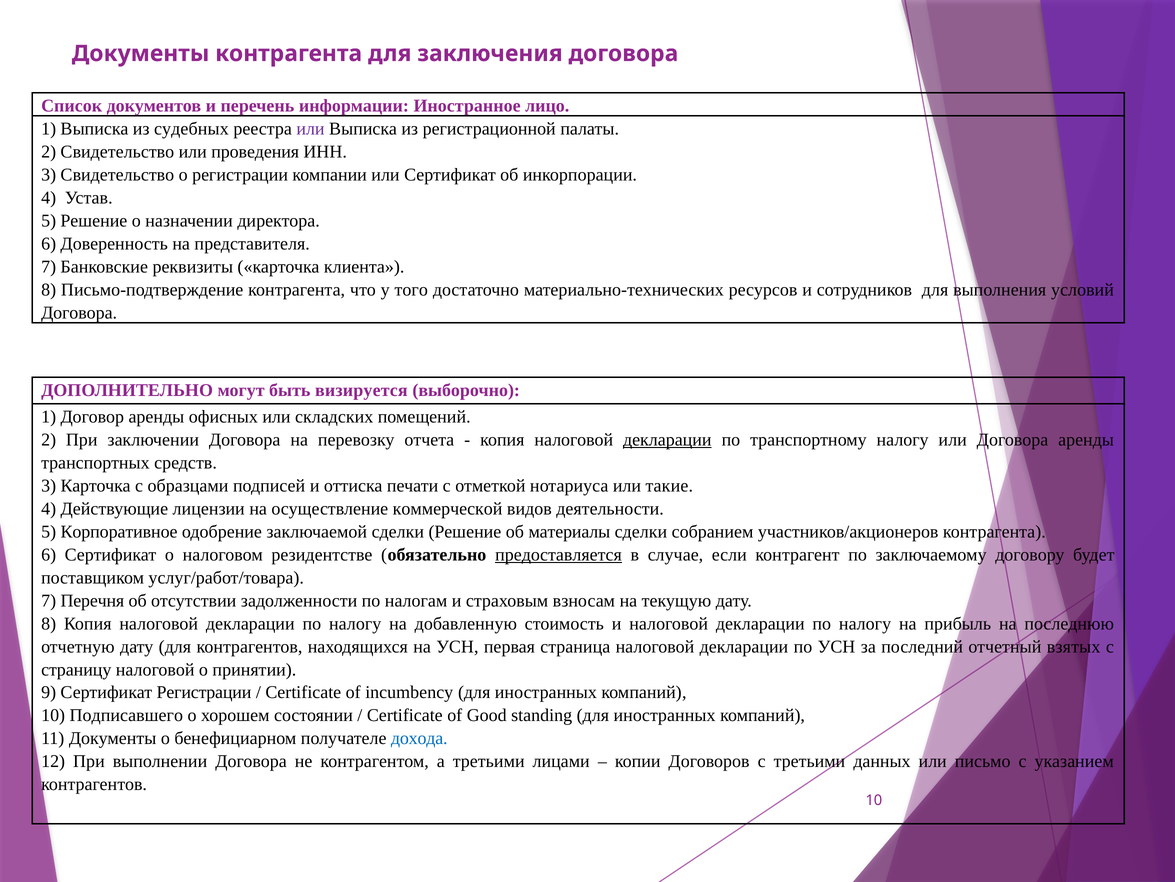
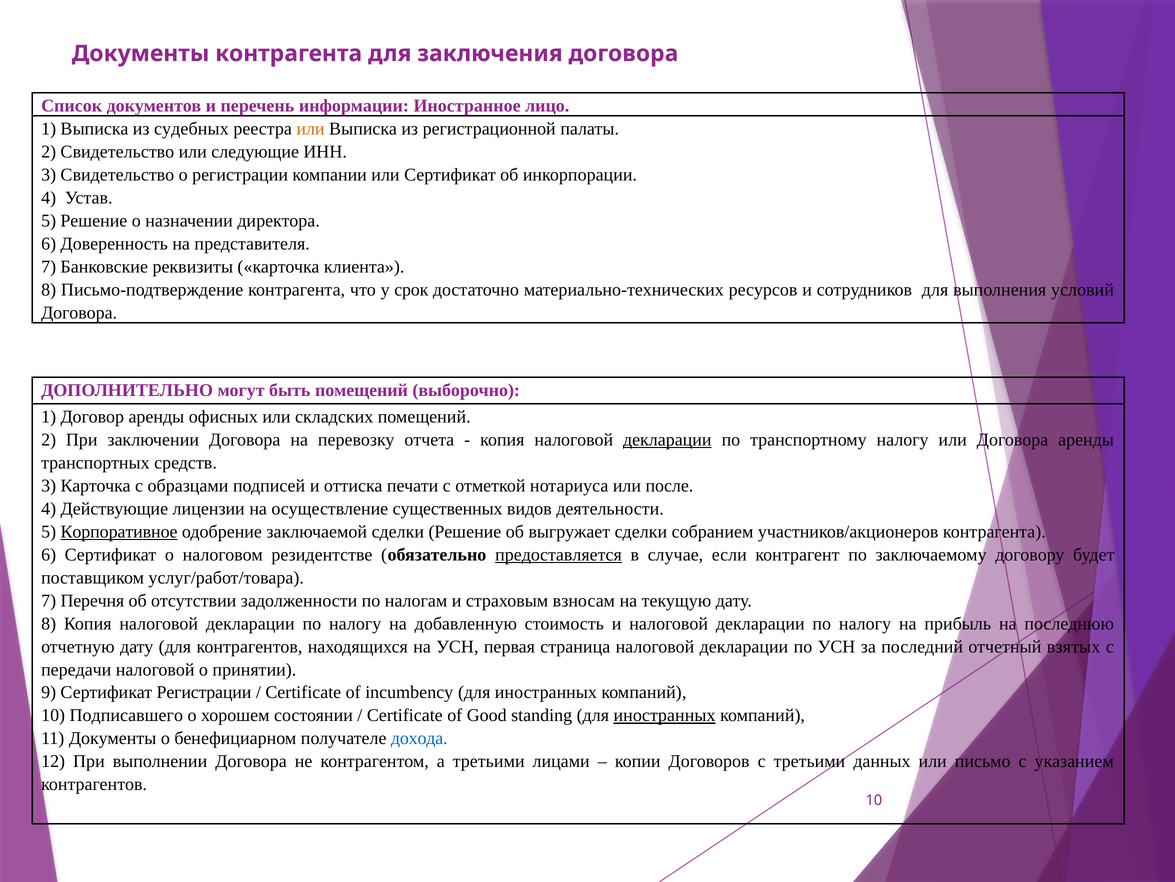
или colour: purple -> orange (310, 129)
проведения: проведения -> следующие (255, 152)
того: того -> срок (411, 289)
быть визируется: визируется -> помещений (361, 390)
такие: такие -> после (669, 485)
коммерческой: коммерческой -> существенных (448, 508)
Корпоративное underline: none -> present (119, 531)
материалы: материалы -> выгружает (569, 531)
страницу: страницу -> передачи (76, 669)
иностранных underline: none -> present (665, 715)
